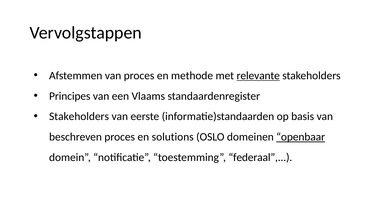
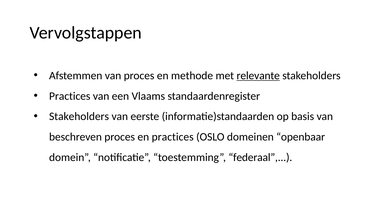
Principes: Principes -> Practices (70, 96)
en solutions: solutions -> practices (173, 137)
openbaar underline: present -> none (301, 137)
